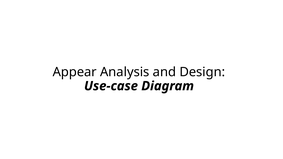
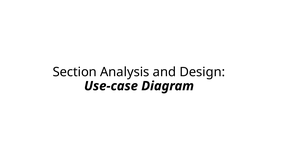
Appear: Appear -> Section (75, 72)
